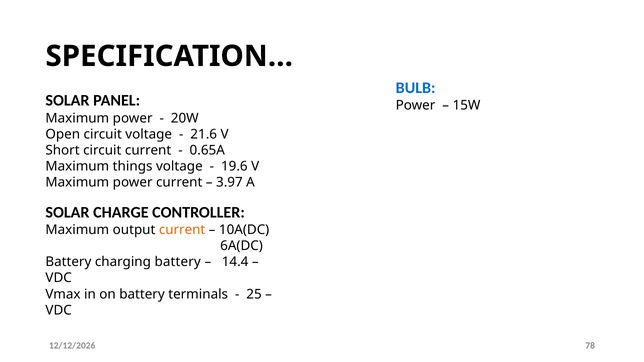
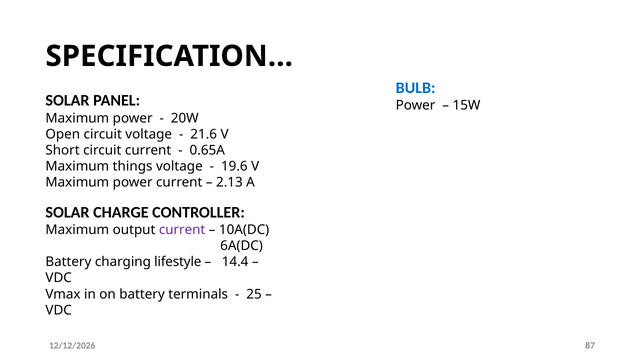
3.97: 3.97 -> 2.13 (229, 183)
current colour: orange -> purple (182, 230)
charging battery: battery -> lifestyle (178, 262)
78: 78 -> 87 (590, 346)
